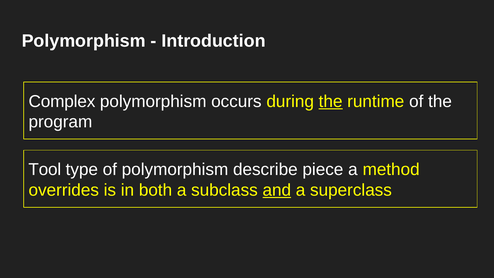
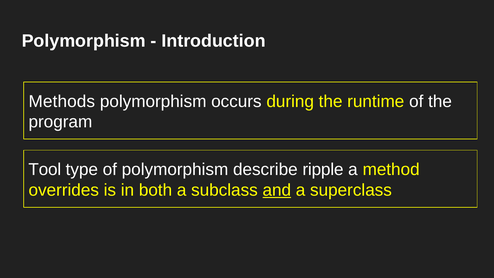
Complex: Complex -> Methods (62, 101)
the underline: present -> none (331, 101)
piece: piece -> ripple (323, 170)
